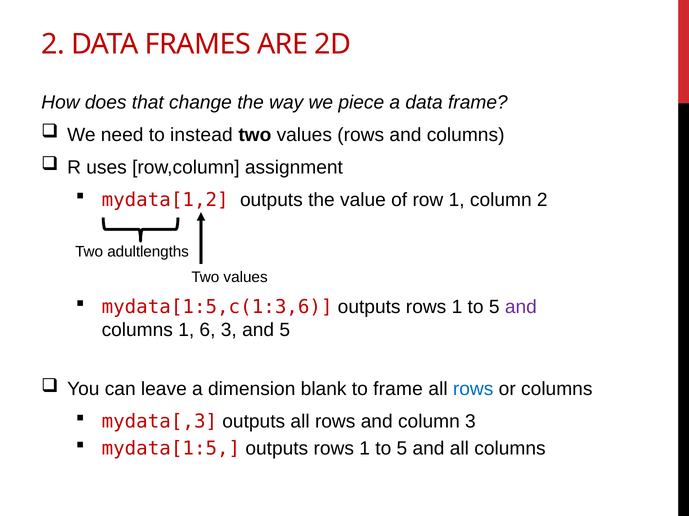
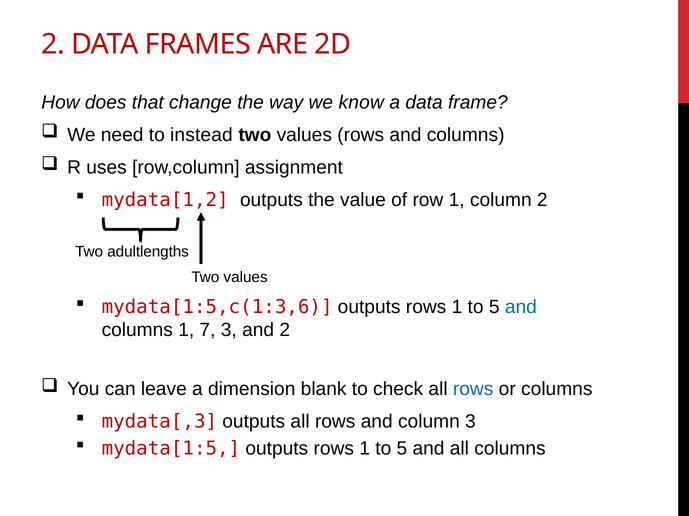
piece: piece -> know (361, 102)
and colour: purple -> blue (521, 307)
6: 6 -> 7 (207, 330)
and 5: 5 -> 2 (285, 330)
to frame: frame -> check (398, 390)
